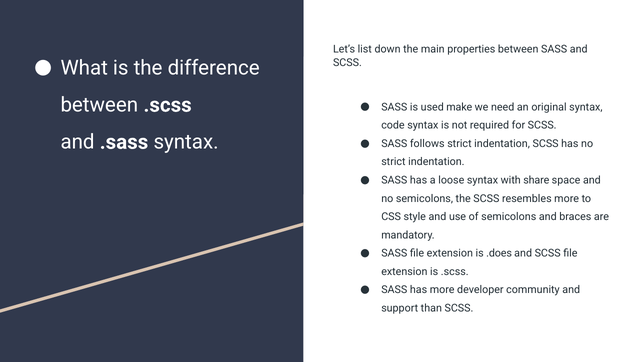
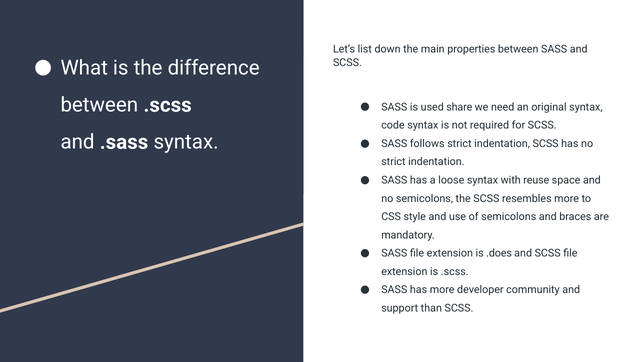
make: make -> share (459, 107)
share: share -> reuse (536, 180)
